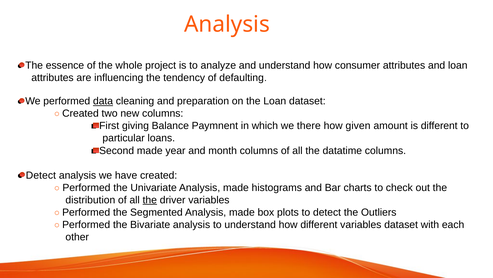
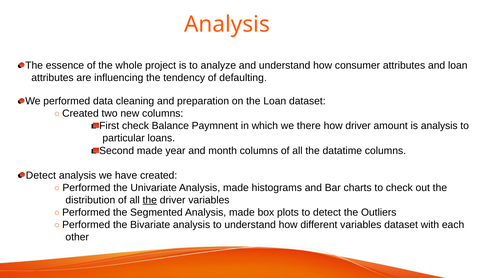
data underline: present -> none (103, 101)
First giving: giving -> check (135, 126)
how given: given -> driver (358, 126)
is different: different -> analysis (439, 126)
